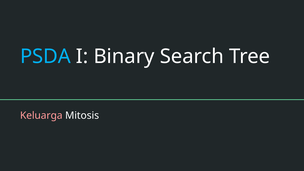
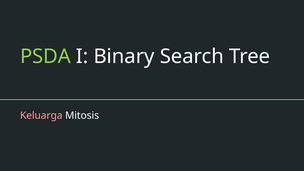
PSDA colour: light blue -> light green (45, 57)
